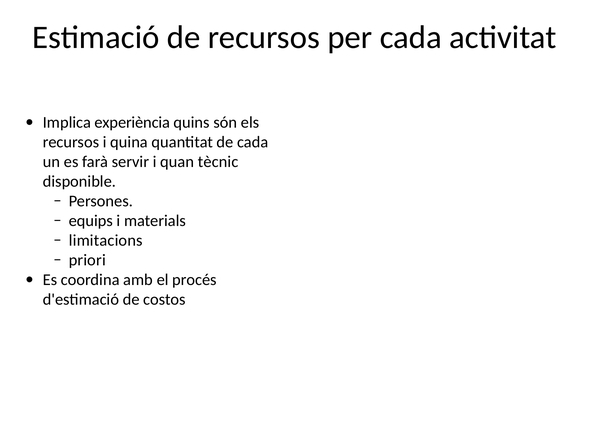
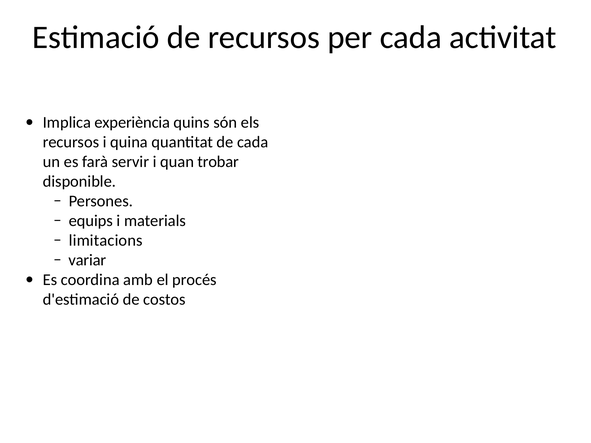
tècnic: tècnic -> trobar (218, 162)
priori: priori -> variar (87, 260)
